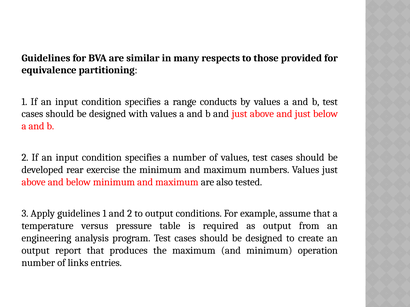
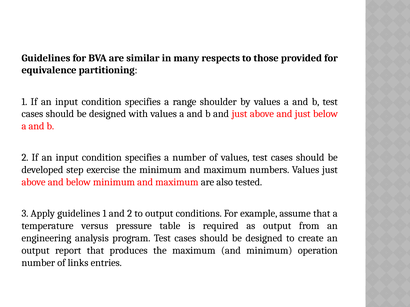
conducts: conducts -> shoulder (218, 102)
rear: rear -> step (75, 170)
